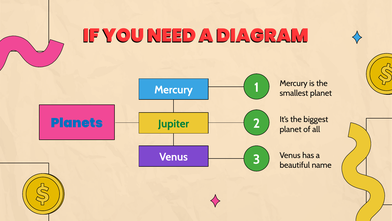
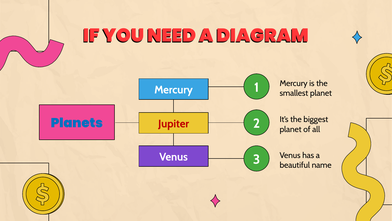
Jupiter colour: green -> red (174, 123)
